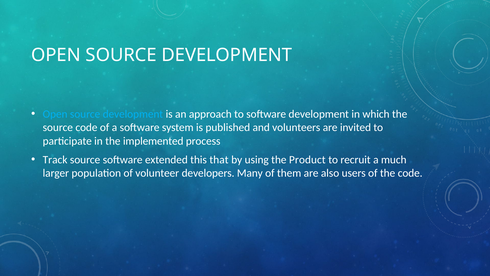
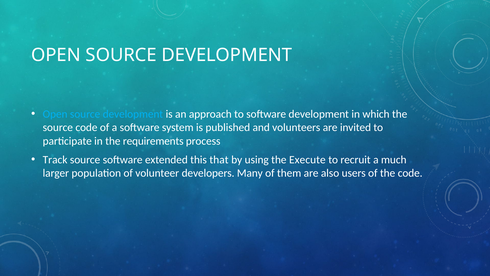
implemented: implemented -> requirements (153, 141)
Product: Product -> Execute (307, 159)
